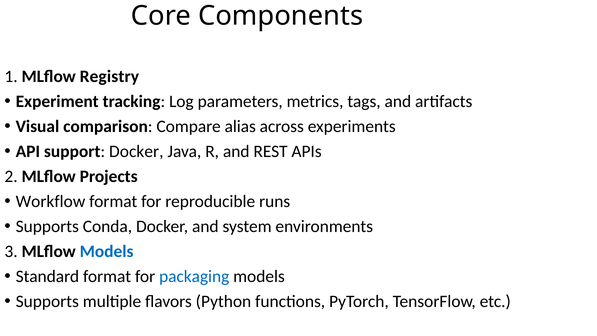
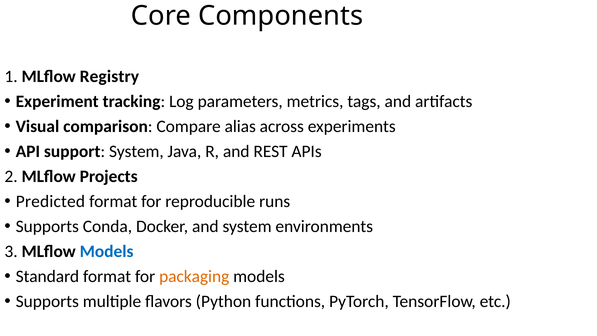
support Docker: Docker -> System (136, 151)
Workflow: Workflow -> Predicted (50, 201)
packaging colour: blue -> orange (194, 276)
